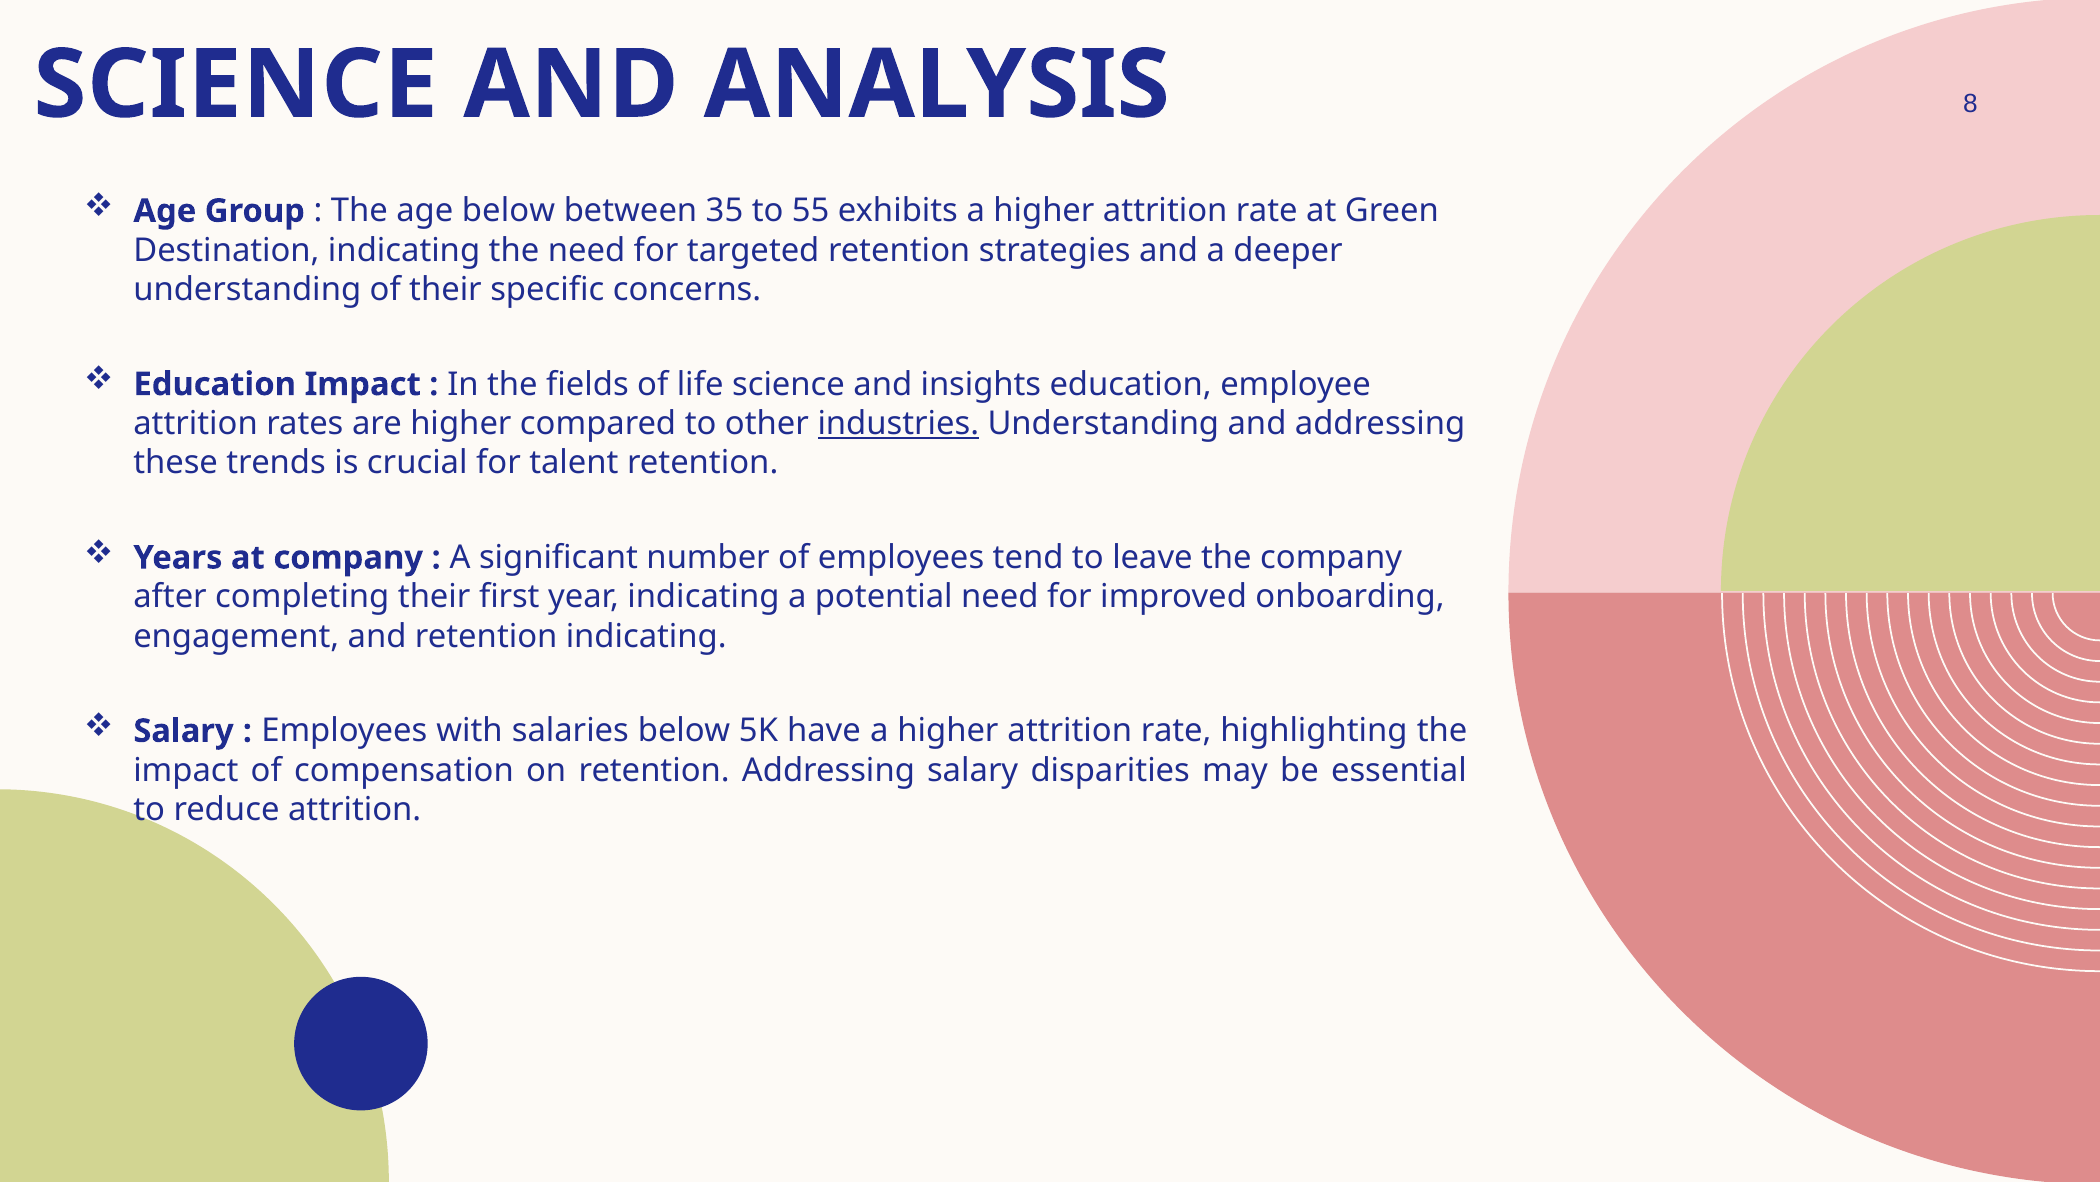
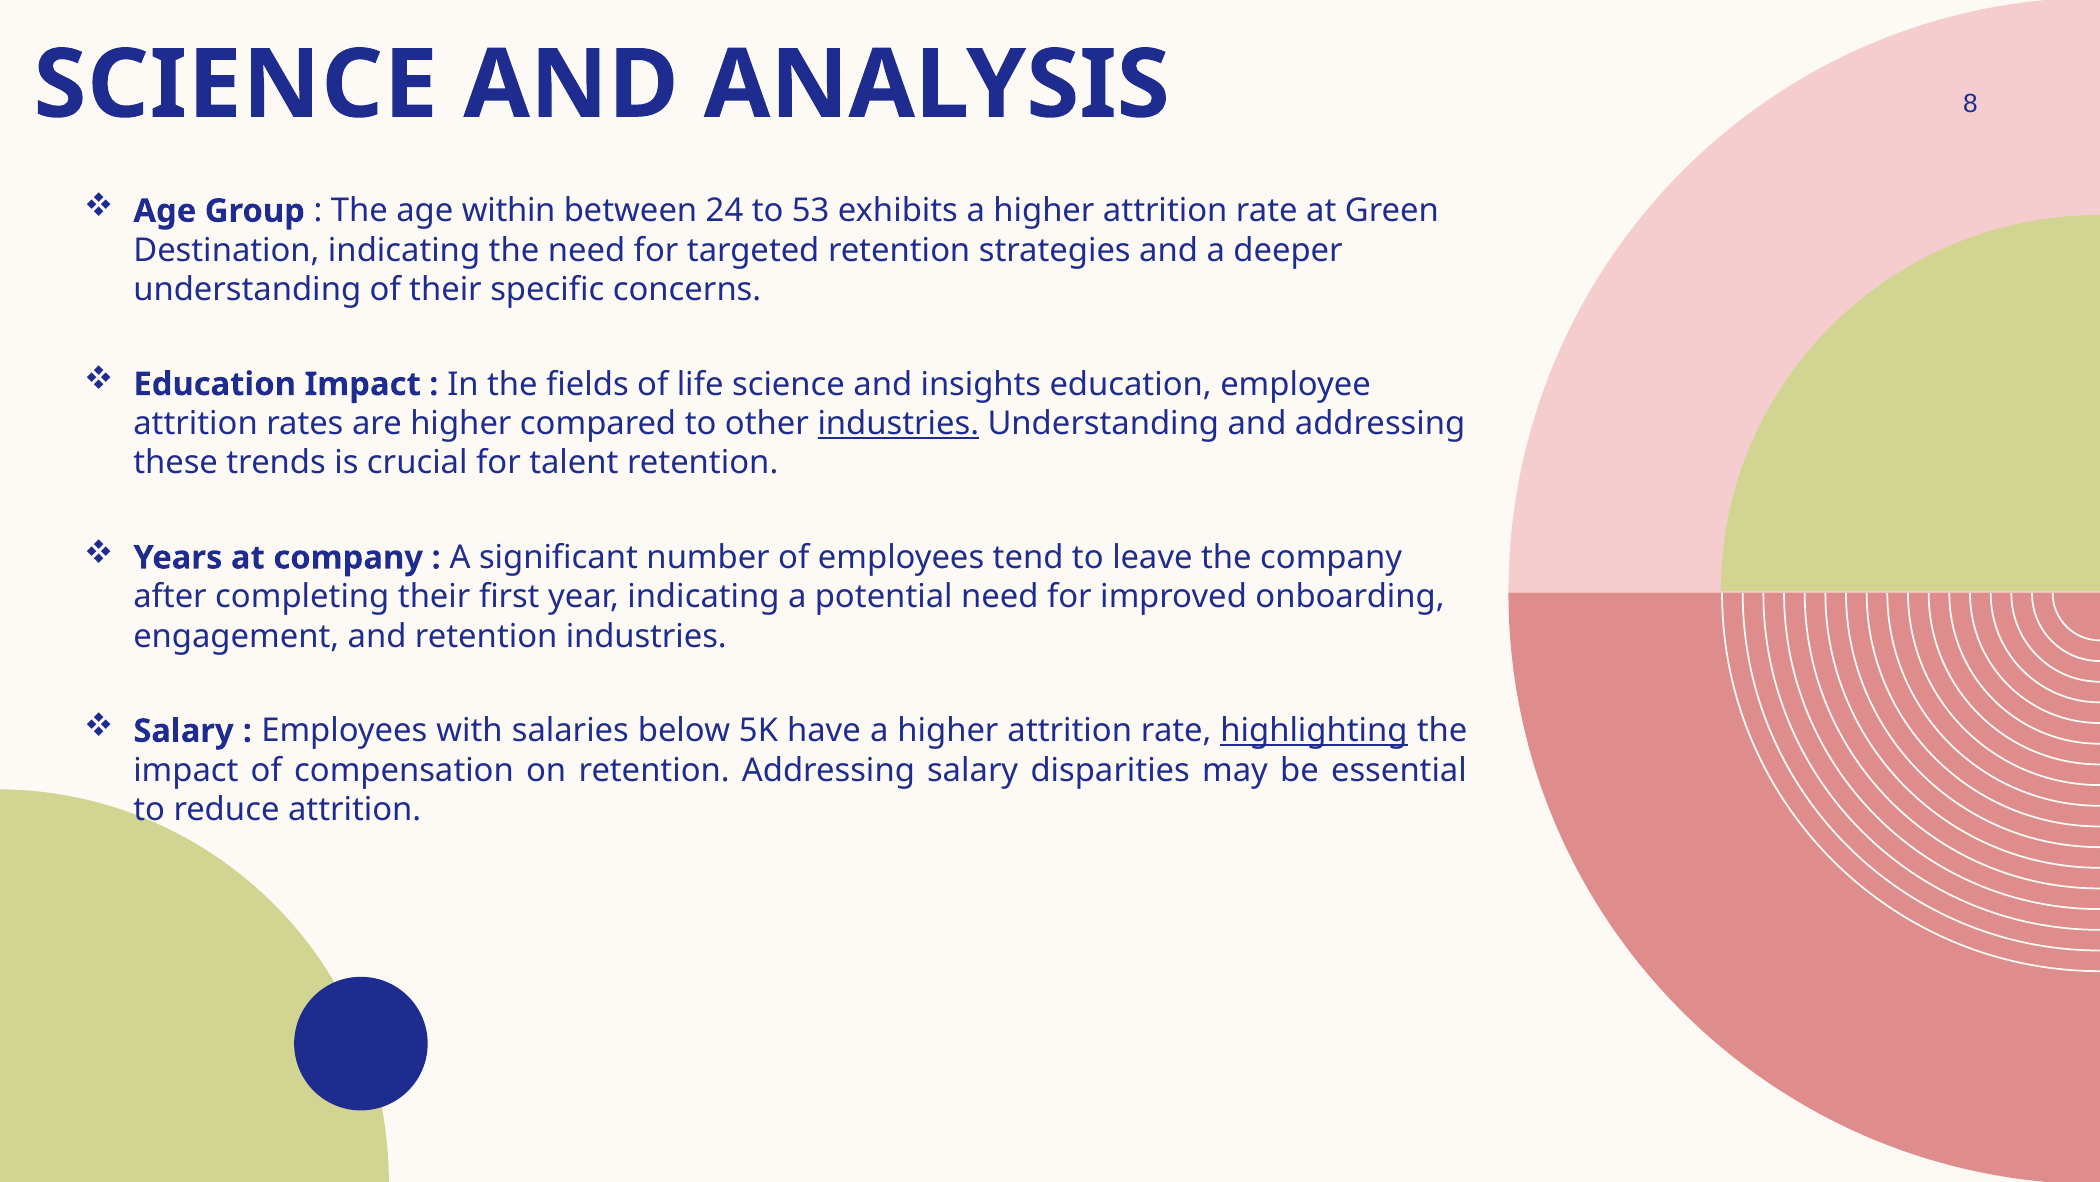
age below: below -> within (509, 211)
35: 35 -> 24 (724, 211)
55: 55 -> 53 (811, 211)
retention indicating: indicating -> industries (646, 636)
highlighting underline: none -> present (1314, 731)
